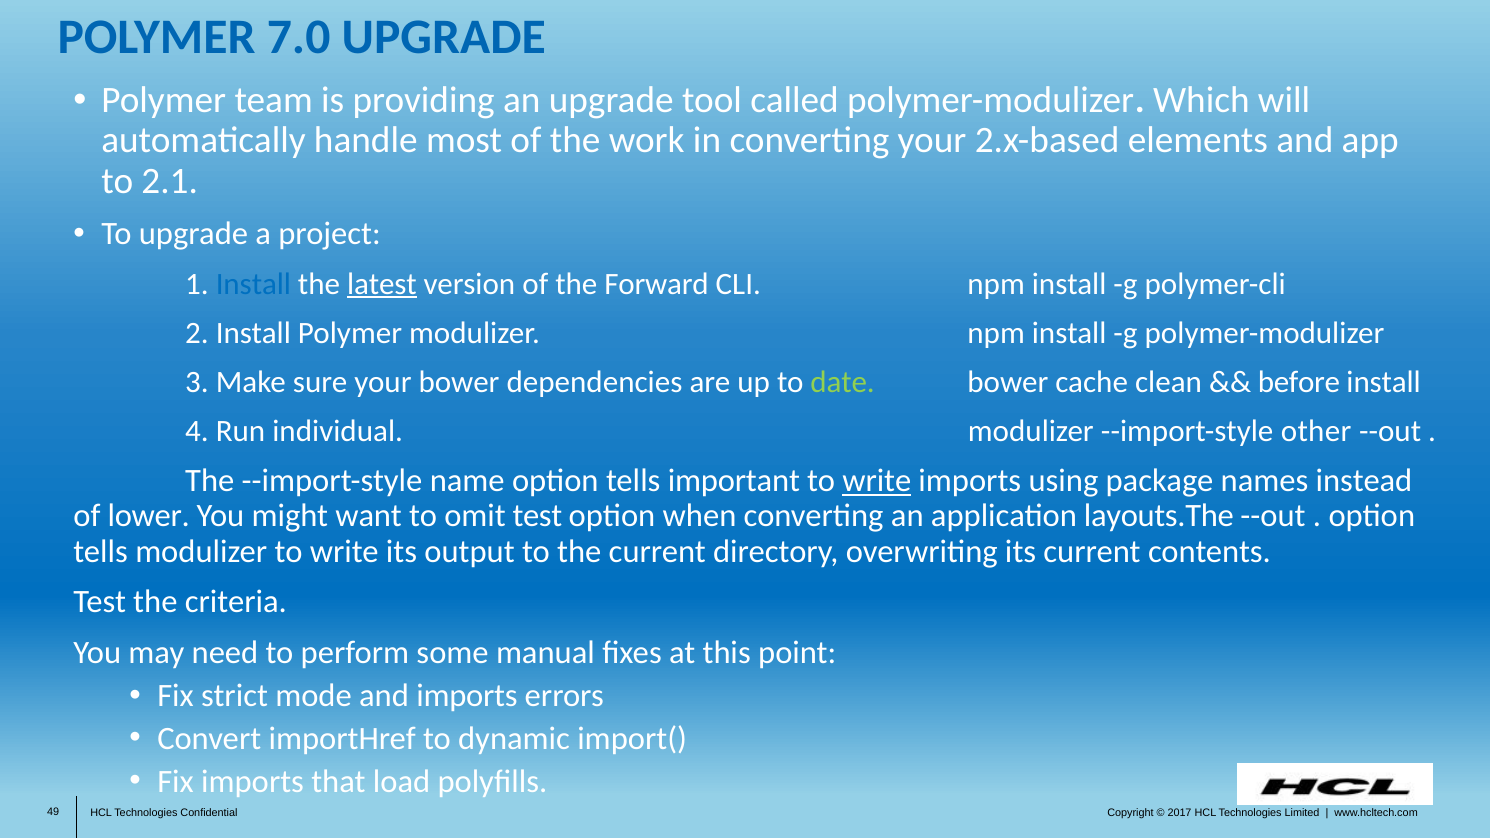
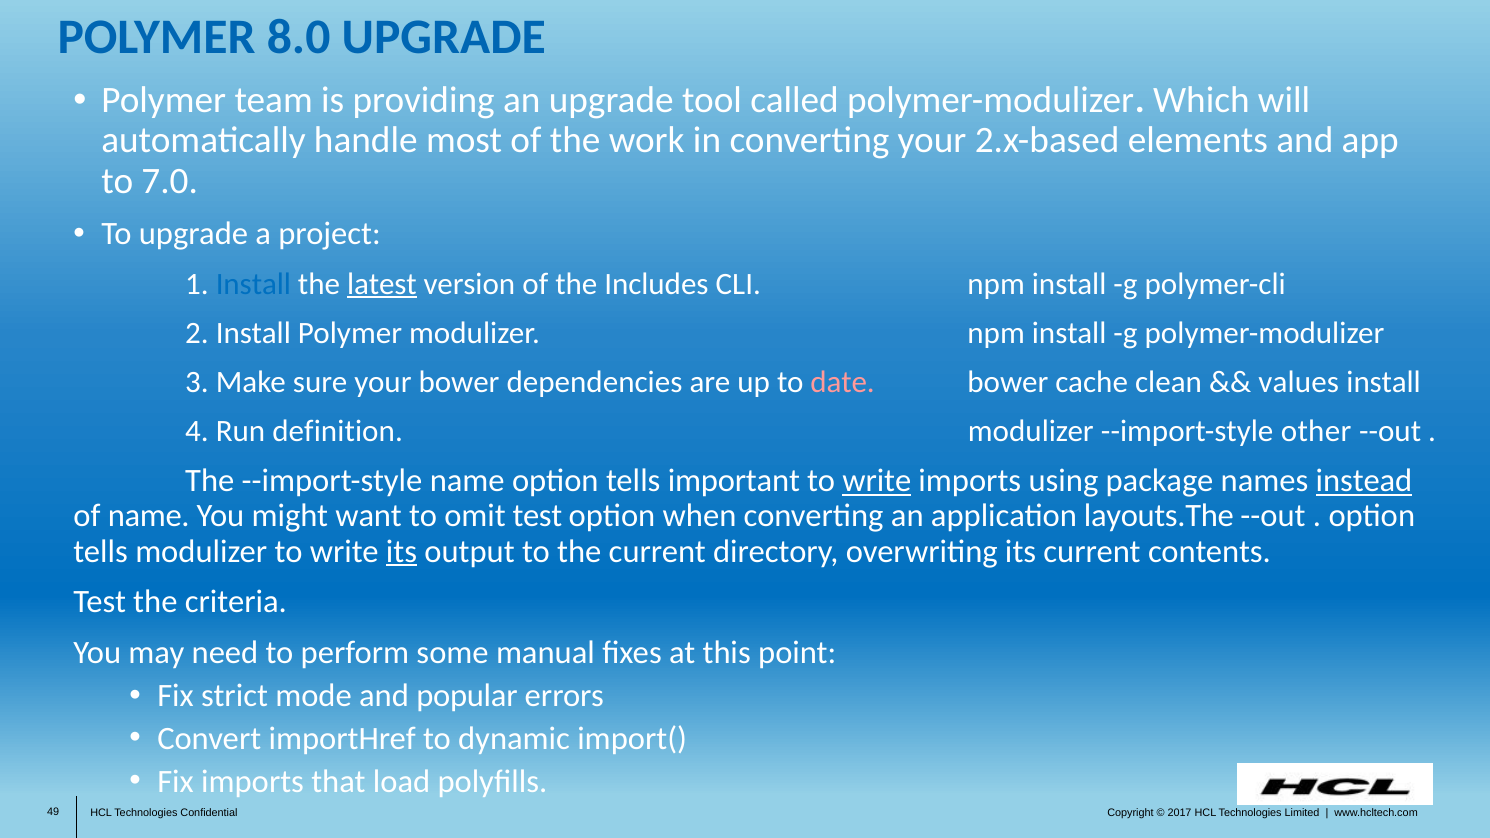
7.0: 7.0 -> 8.0 (299, 37)
2.1: 2.1 -> 7.0 (170, 181)
Forward: Forward -> Includes (656, 284)
date colour: light green -> pink (843, 382)
before: before -> values (1299, 382)
individual: individual -> definition (338, 431)
instead underline: none -> present (1364, 481)
of lower: lower -> name (149, 516)
its underline: none -> present (401, 551)
and imports: imports -> popular (467, 696)
